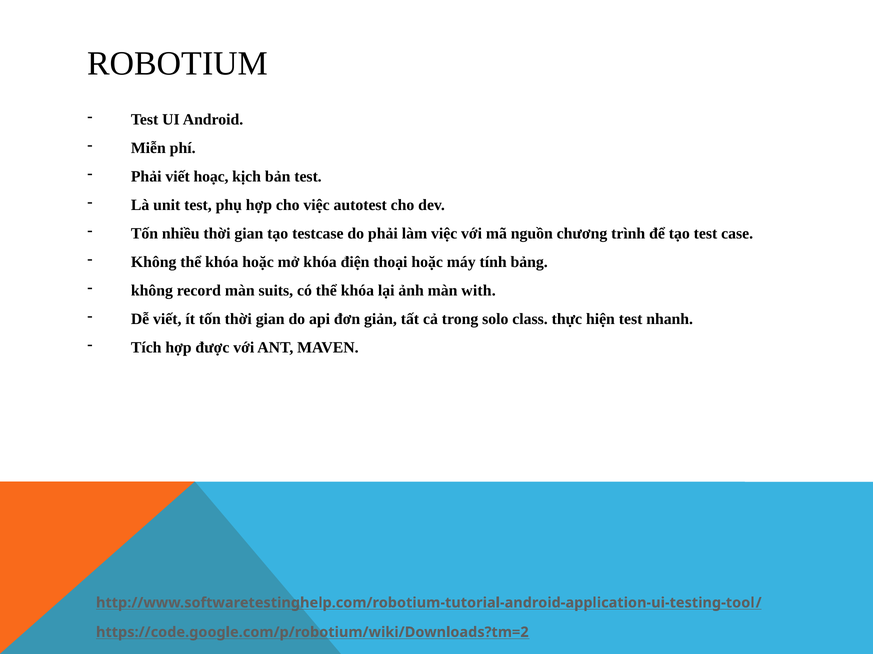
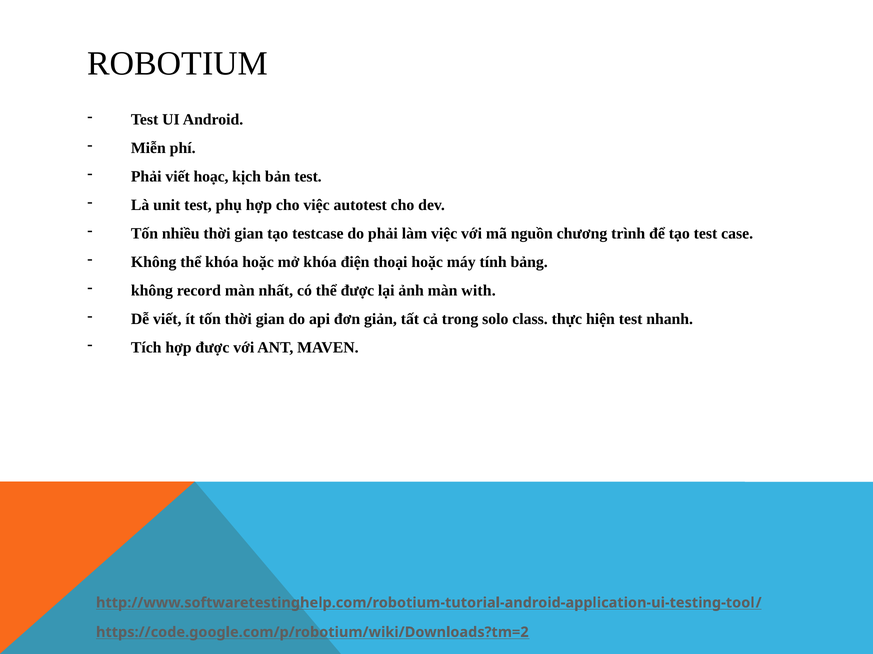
suits: suits -> nhất (276, 291)
có thể khóa: khóa -> được (357, 291)
